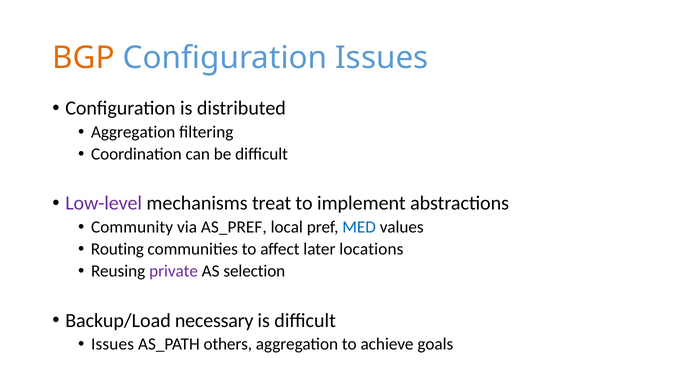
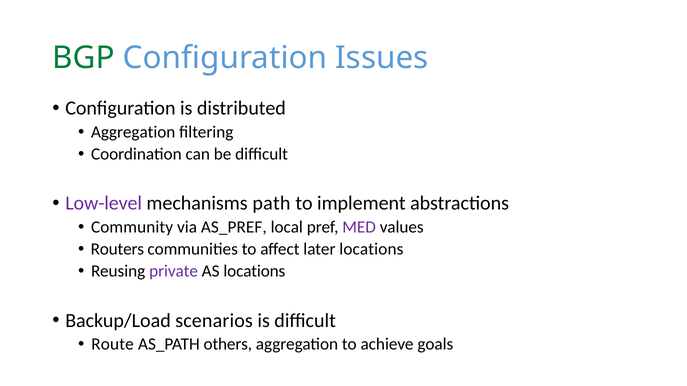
BGP colour: orange -> green (84, 58)
treat: treat -> path (271, 204)
MED colour: blue -> purple (359, 227)
Routing: Routing -> Routers (117, 249)
AS selection: selection -> locations (254, 272)
necessary: necessary -> scenarios (214, 321)
Issues: Issues -> Route (113, 344)
